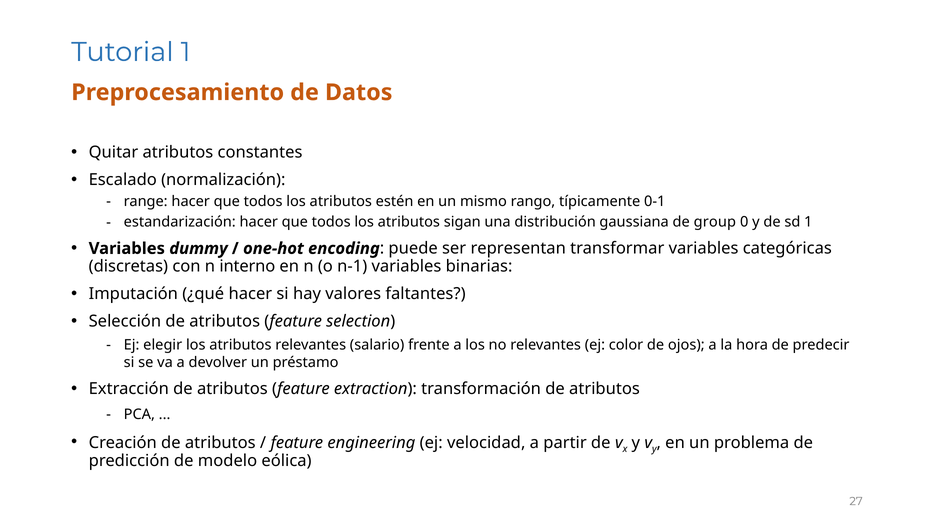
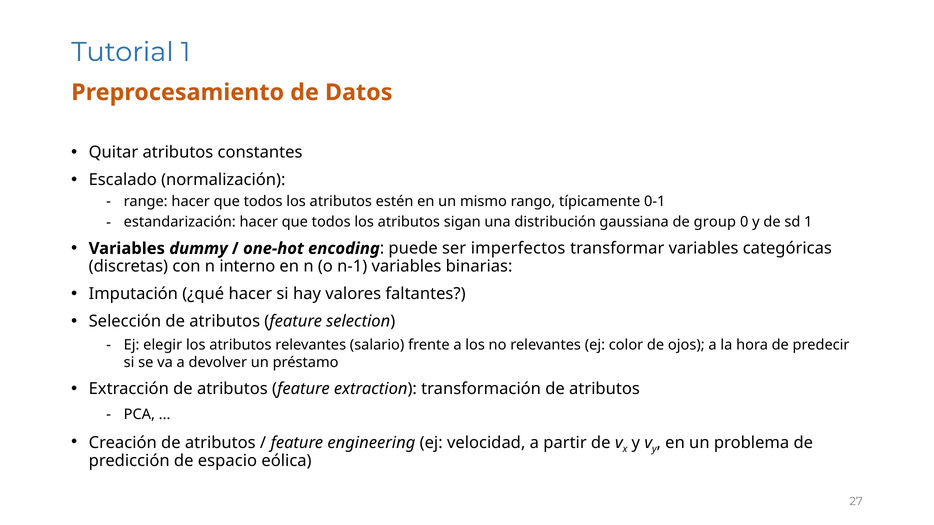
representan: representan -> imperfectos (518, 249)
modelo: modelo -> espacio (227, 461)
